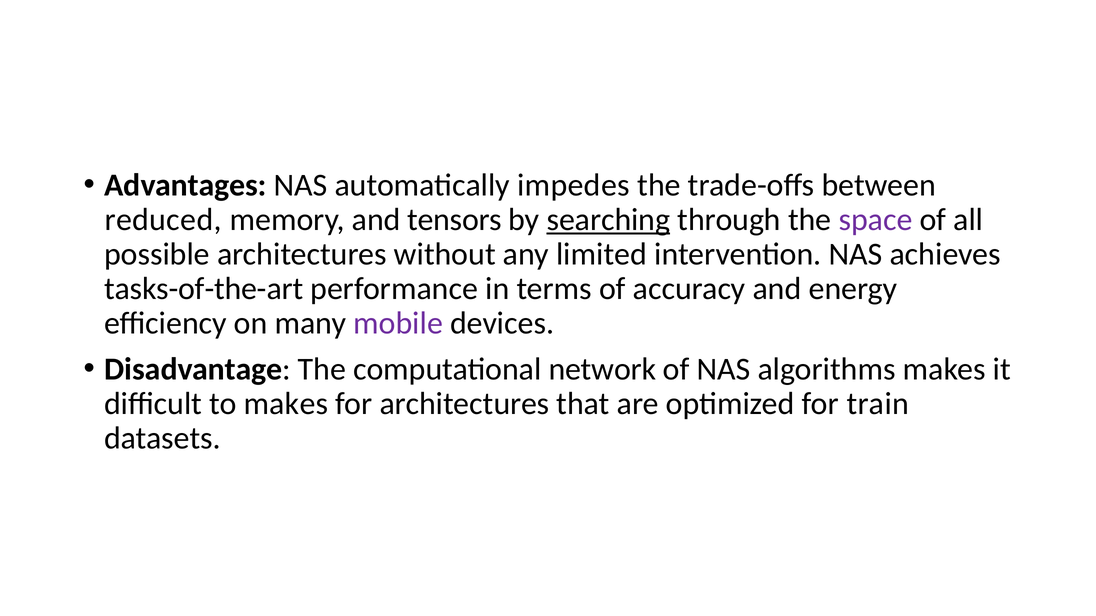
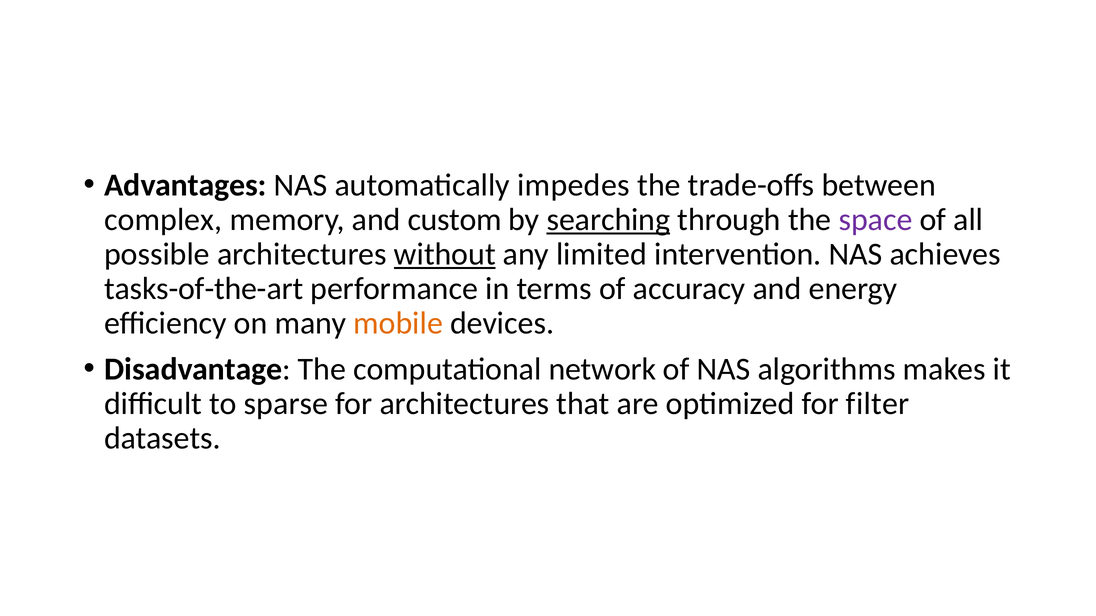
reduced: reduced -> complex (163, 220)
tensors: tensors -> custom (455, 220)
without underline: none -> present (445, 254)
mobile colour: purple -> orange (398, 323)
to makes: makes -> sparse (286, 404)
train: train -> filter (878, 404)
